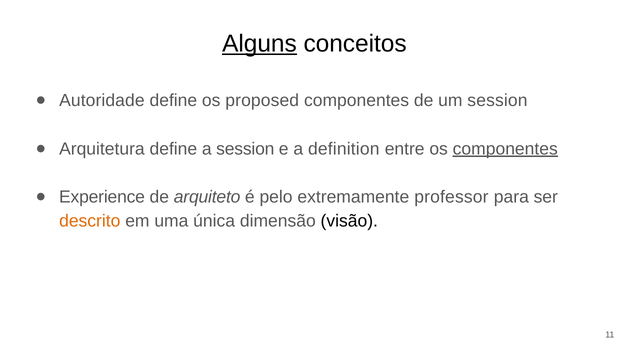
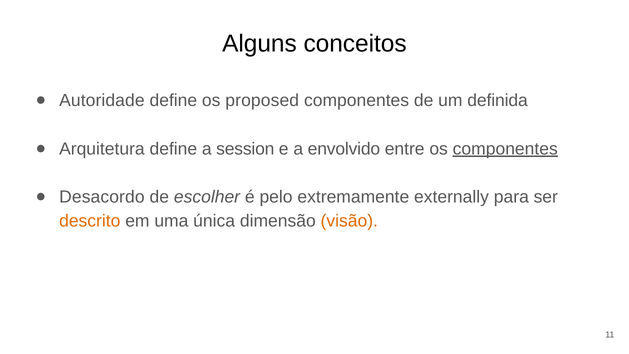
Alguns underline: present -> none (259, 44)
um session: session -> definida (498, 100)
definition: definition -> envolvido (344, 149)
Experience: Experience -> Desacordo (102, 197)
arquiteto: arquiteto -> escolher (207, 197)
professor: professor -> externally (452, 197)
visão colour: black -> orange (349, 221)
